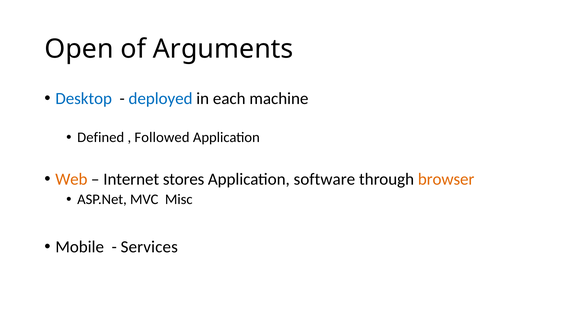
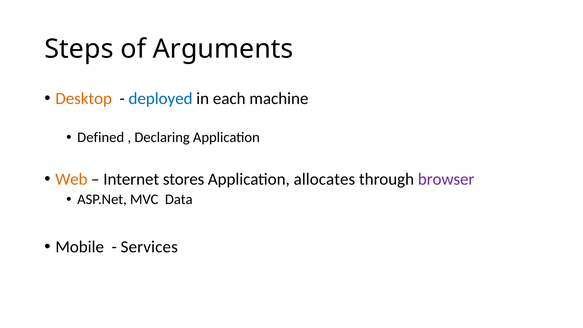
Open: Open -> Steps (79, 49)
Desktop colour: blue -> orange (84, 99)
Followed: Followed -> Declaring (162, 137)
software: software -> allocates (324, 179)
browser colour: orange -> purple (446, 179)
Misc: Misc -> Data (179, 199)
